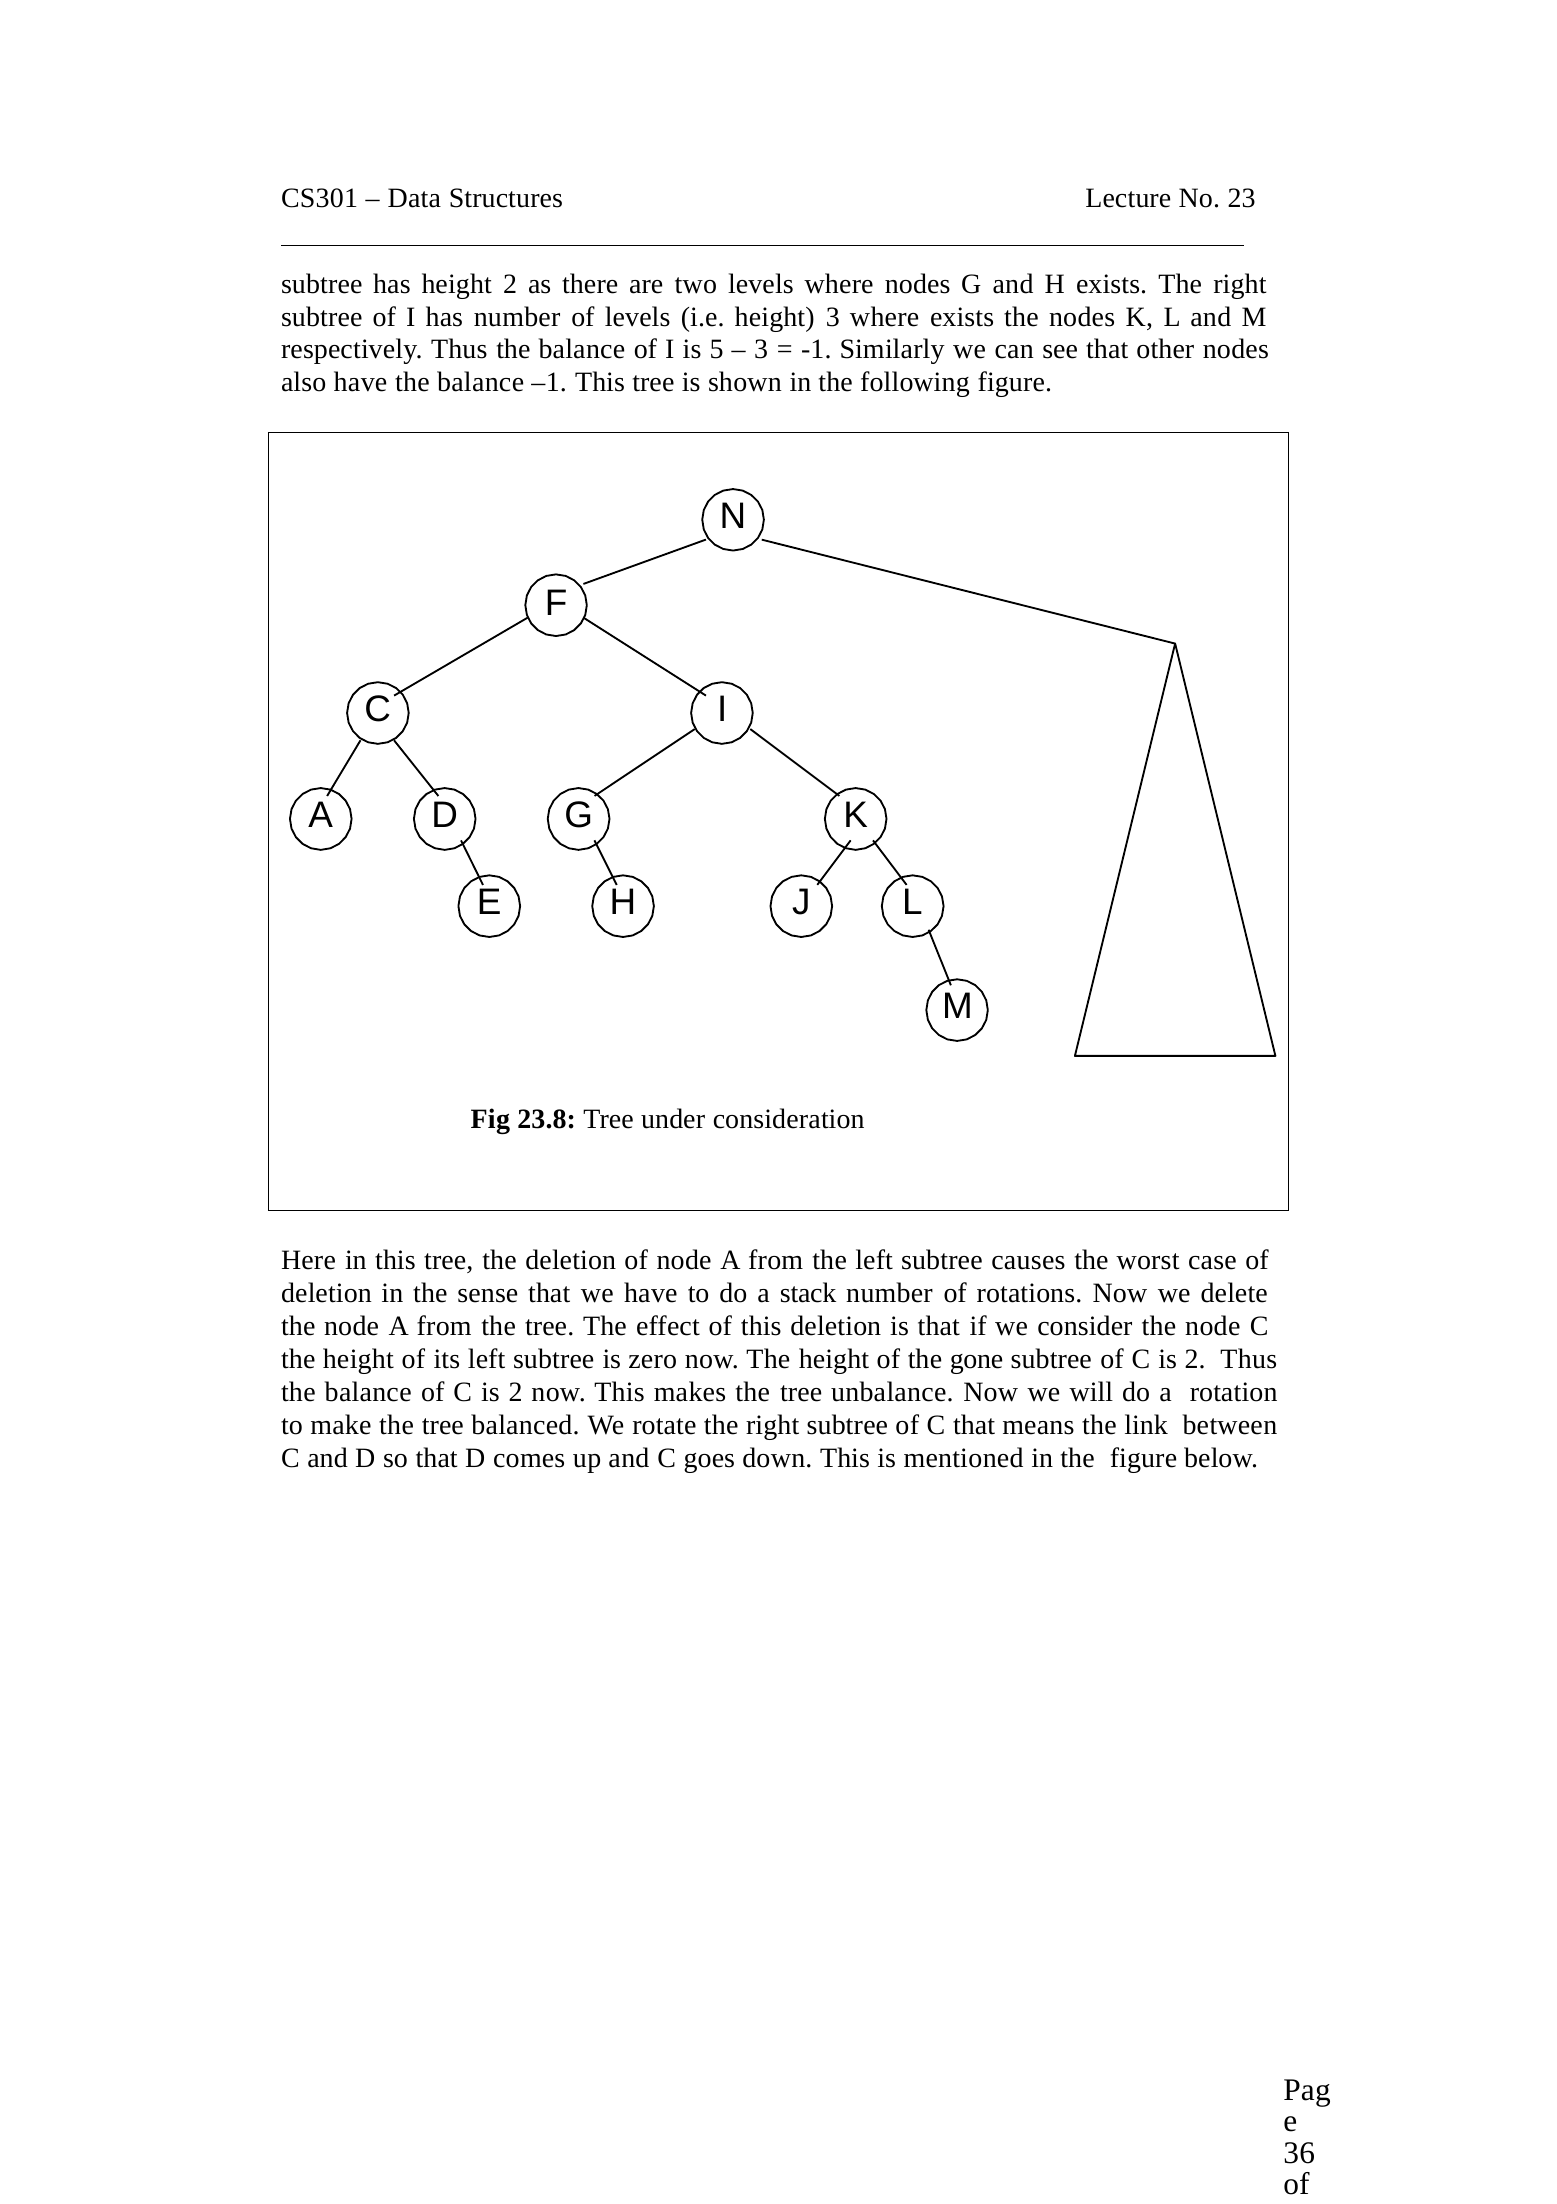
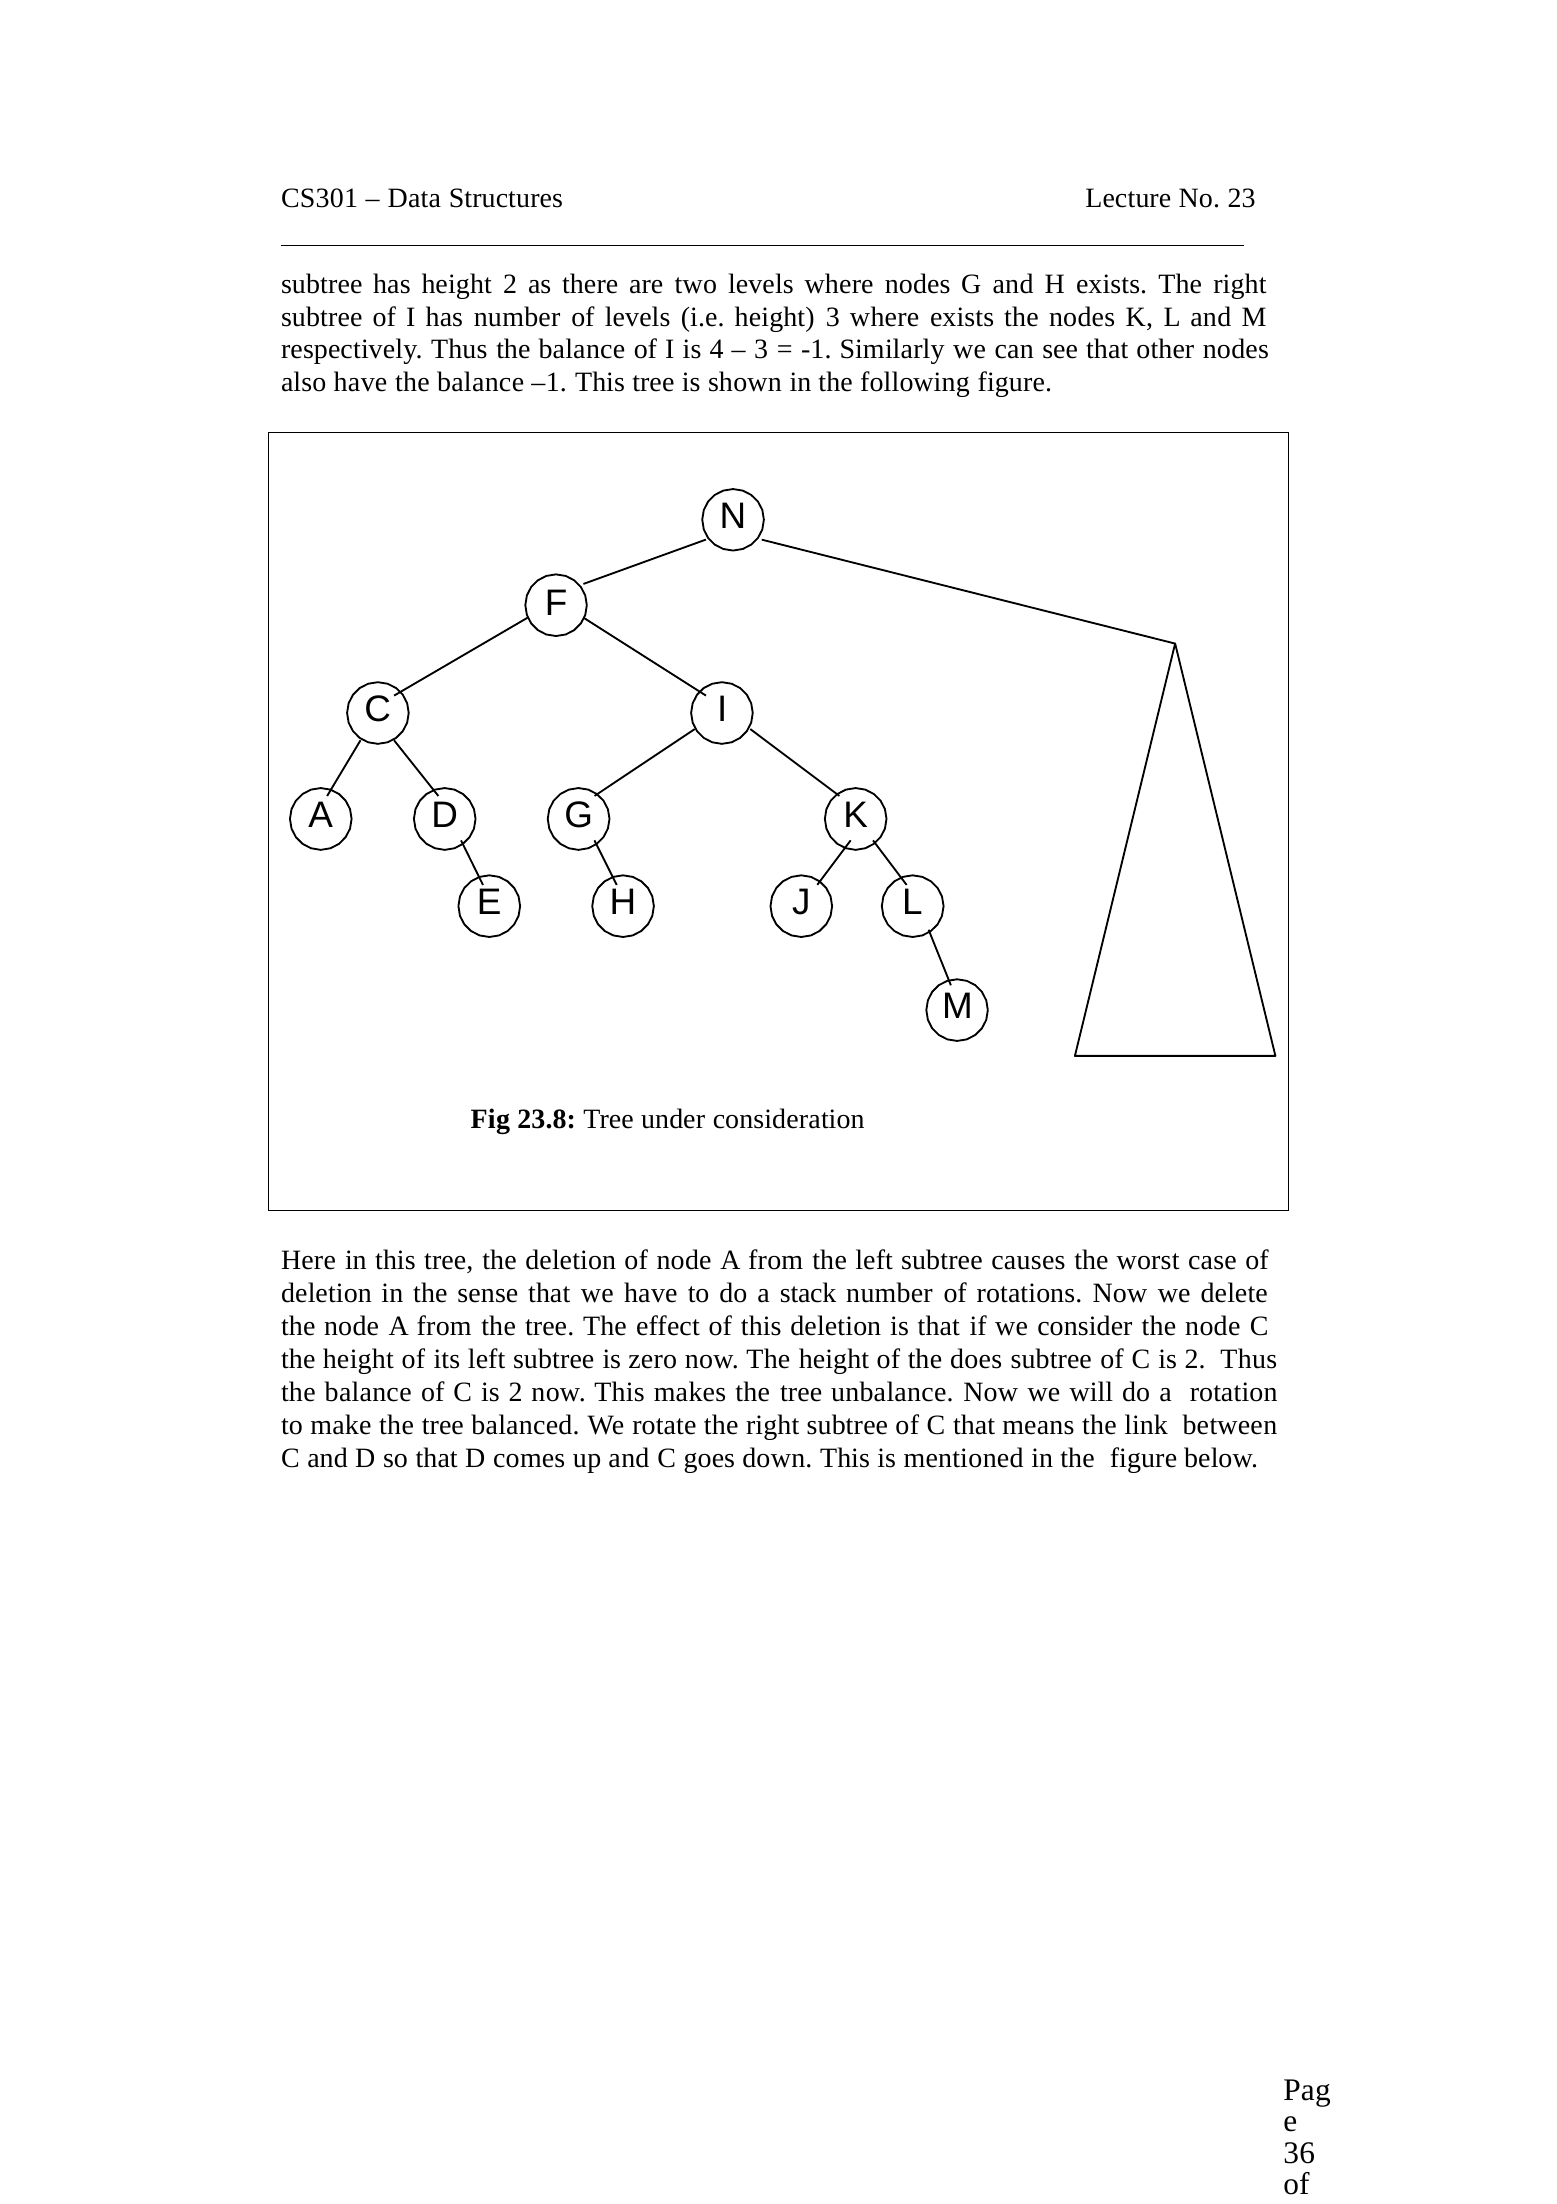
5: 5 -> 4 (717, 350)
gone: gone -> does (976, 1359)
